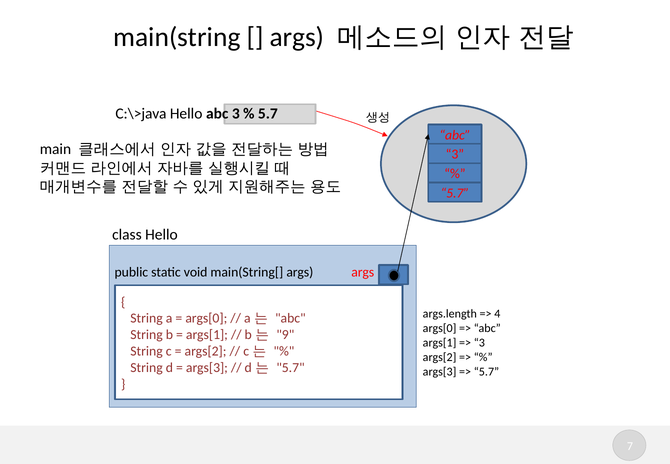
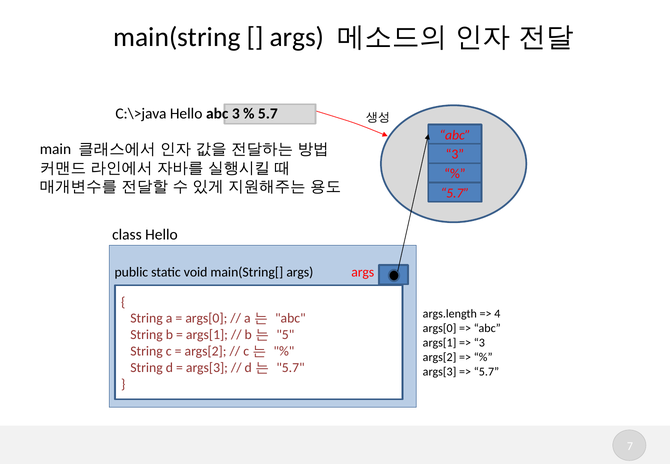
9: 9 -> 5 (285, 335)
